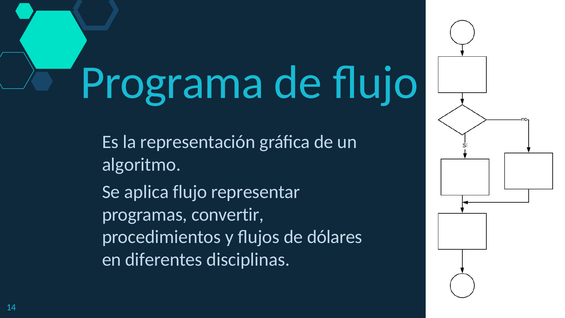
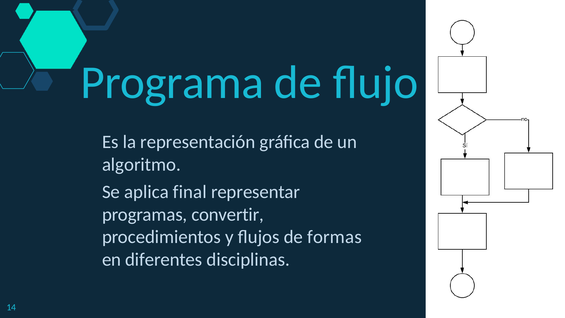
aplica flujo: flujo -> final (190, 192)
dólares: dólares -> formas (334, 237)
